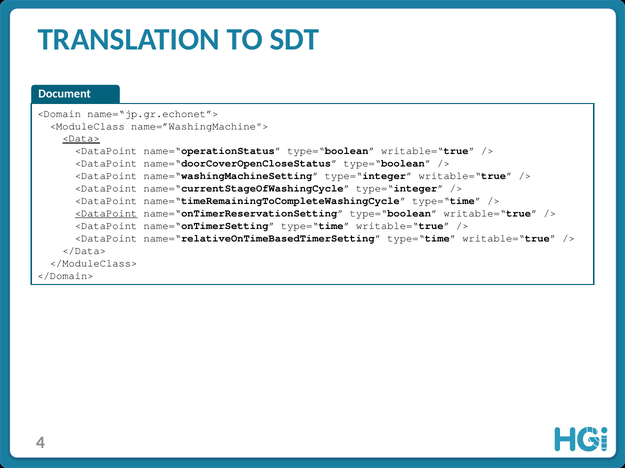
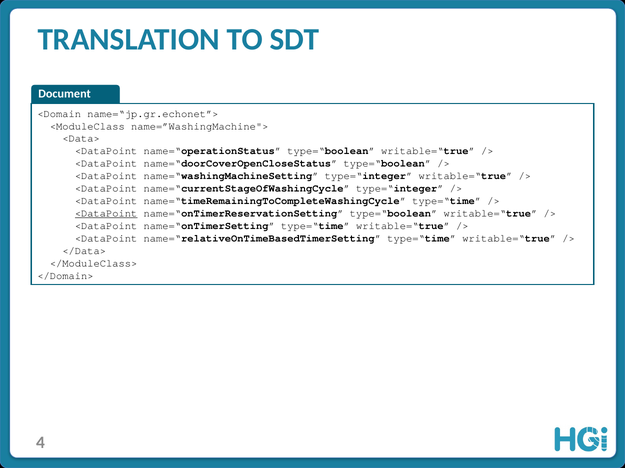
<Data> underline: present -> none (81, 139)
